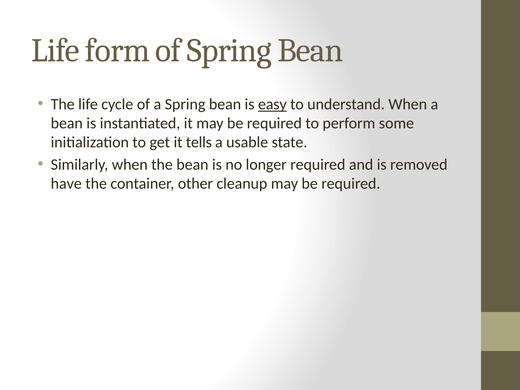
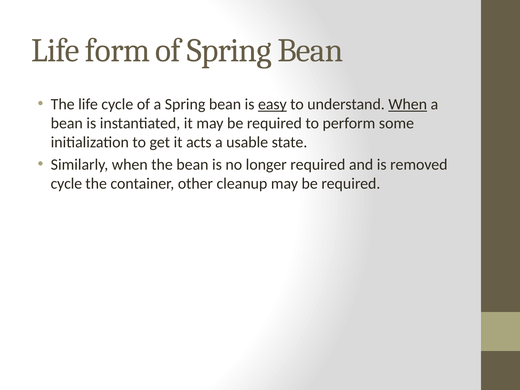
When underline: none -> present (408, 104)
tells: tells -> acts (199, 142)
have: have -> cycle (66, 184)
